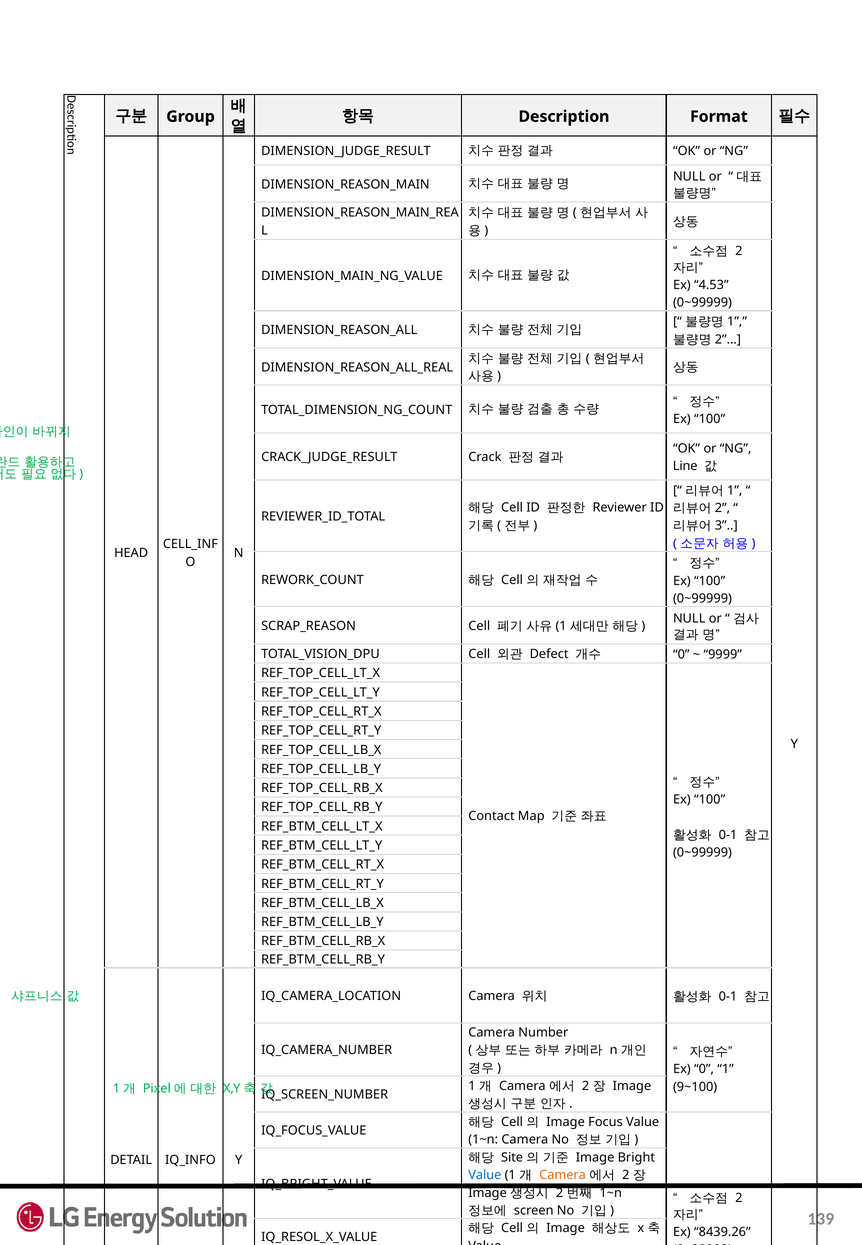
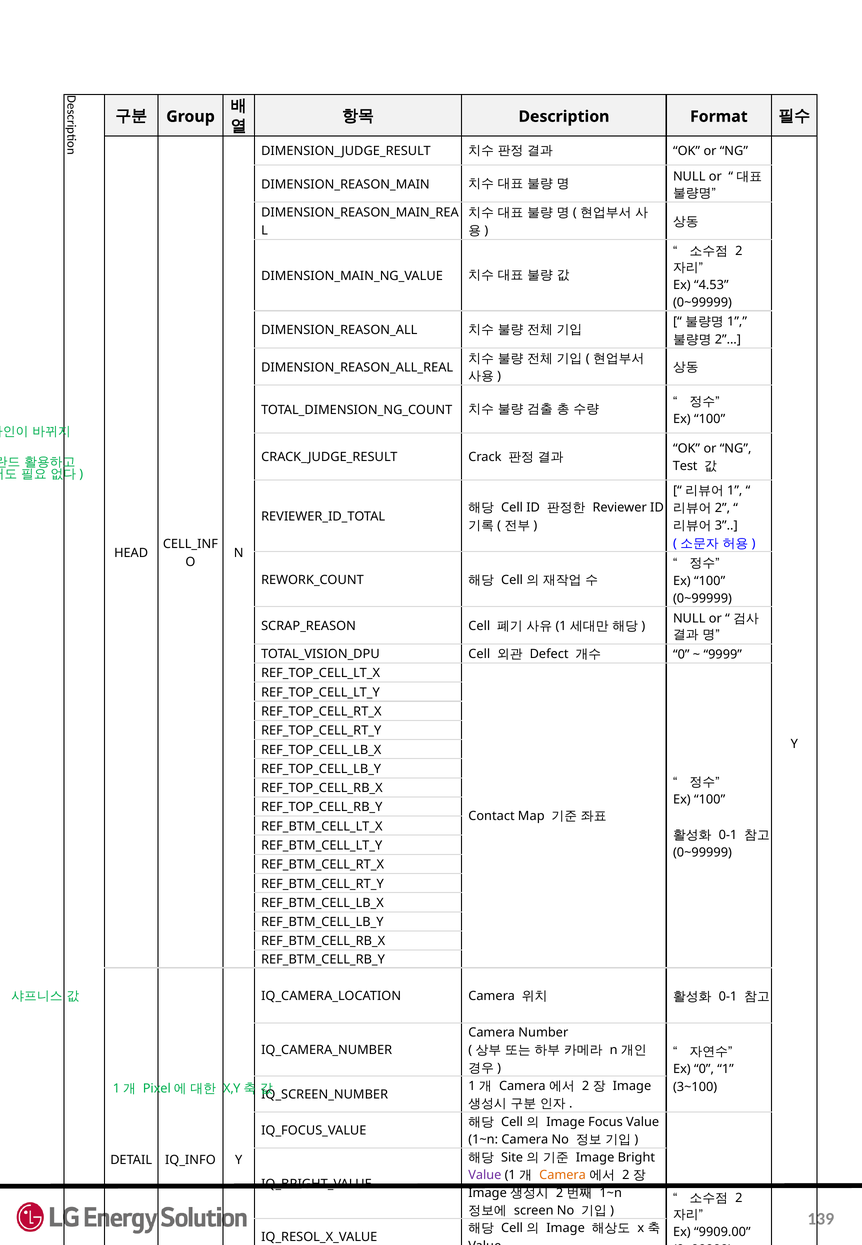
Line: Line -> Test (685, 466)
9~100: 9~100 -> 3~100 (695, 1087)
Value colour: blue -> purple (485, 1175)
8439.26: 8439.26 -> 9909.00 (722, 1232)
